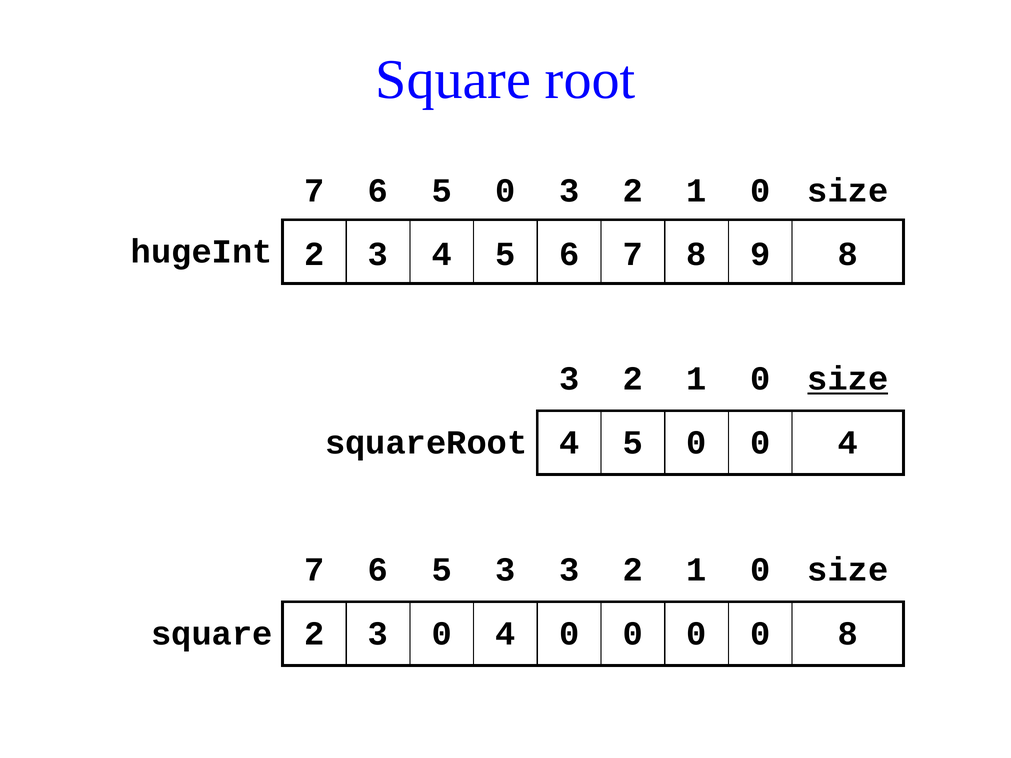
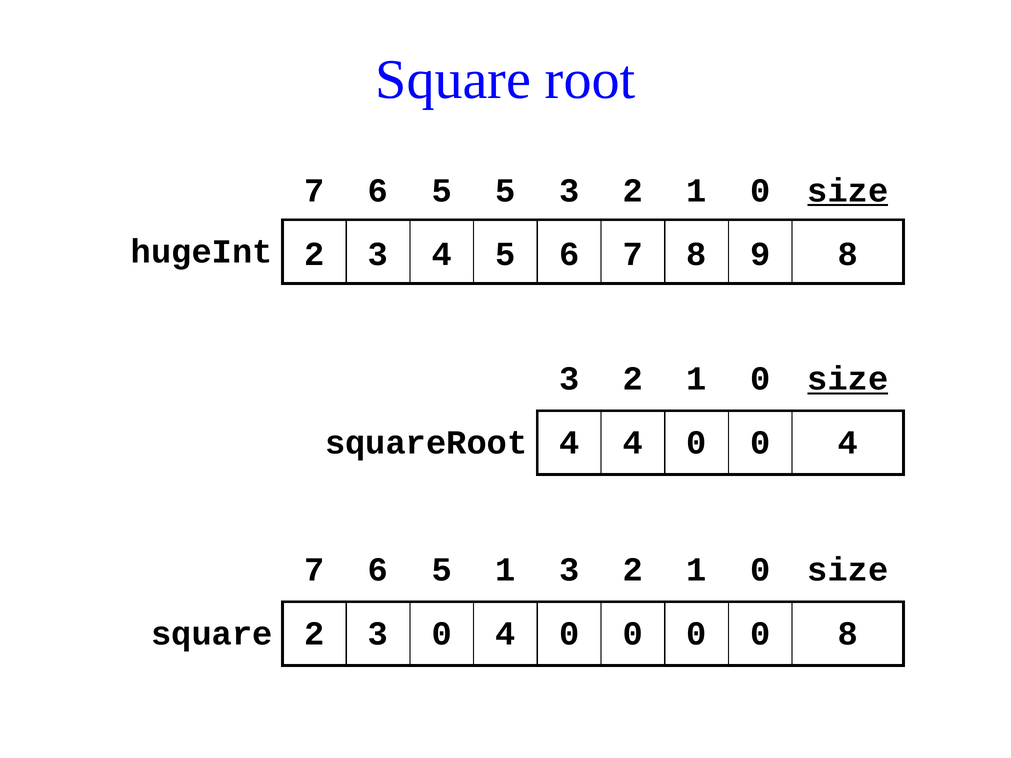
6 5 0: 0 -> 5 (505, 191)
size underline: none -> present (848, 191)
squareRoot 4 5: 5 -> 4 (633, 443)
5 3: 3 -> 1 (505, 570)
